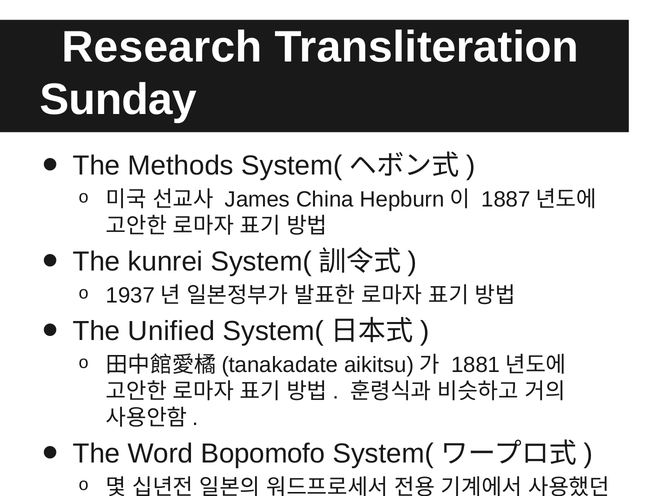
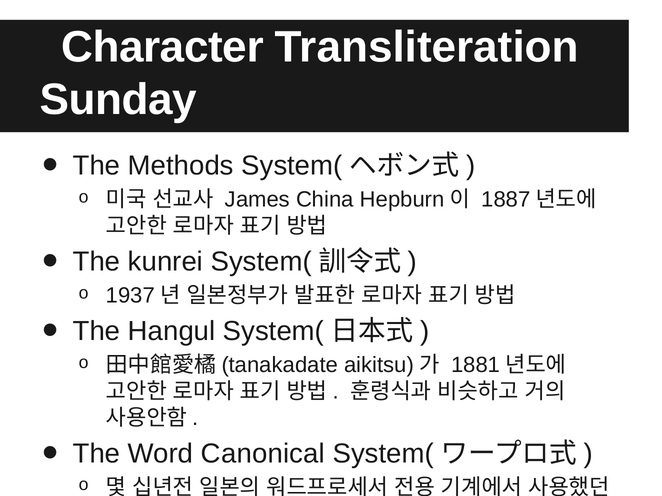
Research: Research -> Character (162, 47)
Unified: Unified -> Hangul (172, 332)
Bopomofo: Bopomofo -> Canonical (263, 454)
